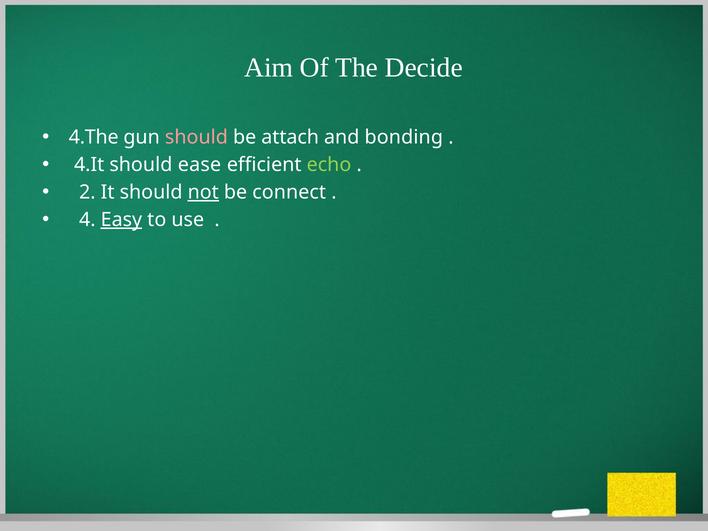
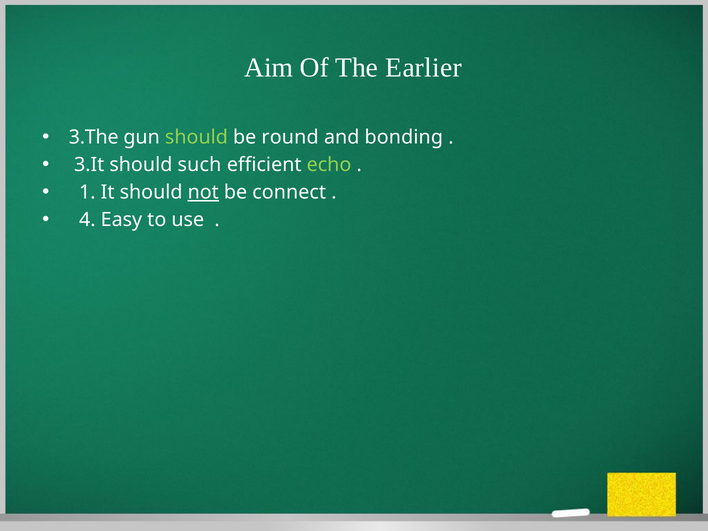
Decide: Decide -> Earlier (424, 67)
4.The: 4.The -> 3.The (94, 137)
should colour: pink -> light green (196, 137)
attach: attach -> round (290, 137)
4.It: 4.It -> 3.It (89, 165)
ease: ease -> such (200, 165)
2: 2 -> 1 (87, 192)
Easy underline: present -> none (121, 220)
